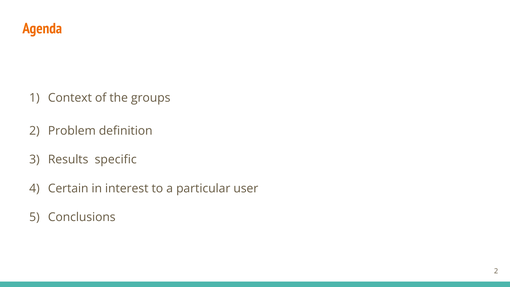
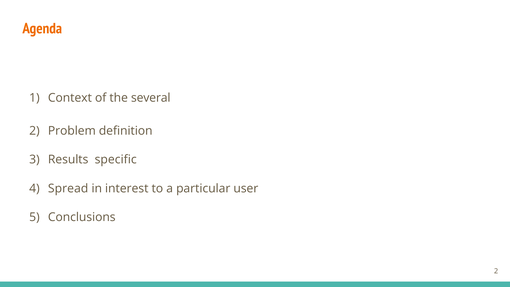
groups: groups -> several (151, 98)
Certain: Certain -> Spread (68, 188)
